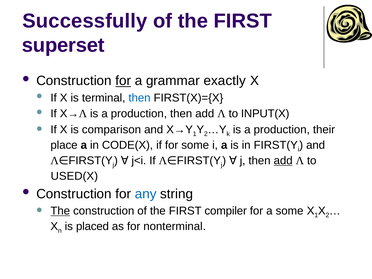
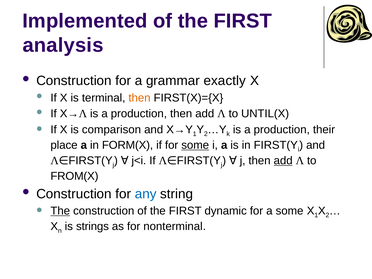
Successfully: Successfully -> Implemented (85, 21)
superset: superset -> analysis (63, 45)
for underline: present -> none (123, 81)
then colour: blue -> orange (140, 98)
INPUT(X: INPUT(X -> UNTIL(X (265, 114)
CODE(X: CODE(X -> FORM(X (128, 145)
some underline: none -> present (195, 145)
USED(X: USED(X -> FROM(X (74, 176)
compiler: compiler -> dynamic (226, 211)
placed: placed -> strings (92, 226)
